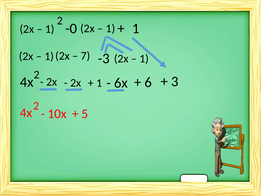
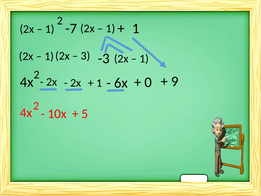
-0: -0 -> -7 (71, 29)
7: 7 -> 3 (85, 56)
6: 6 -> 0 (148, 82)
3: 3 -> 9 (175, 81)
